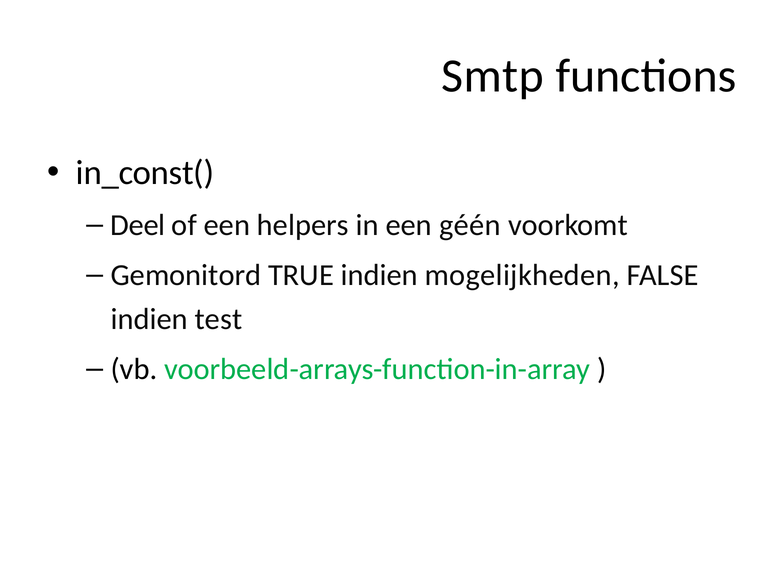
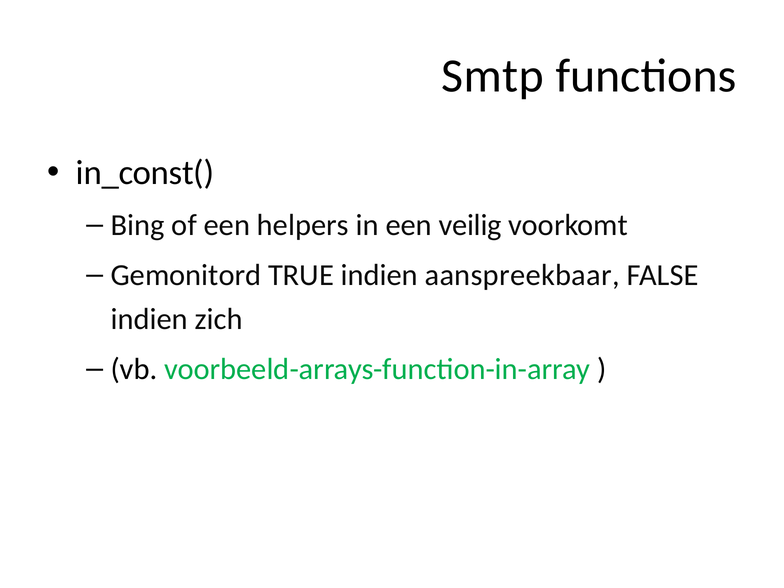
Deel: Deel -> Bing (138, 225)
géén: géén -> veilig (470, 225)
mogelijkheden: mogelijkheden -> aanspreekbaar (522, 275)
test: test -> zich (219, 319)
